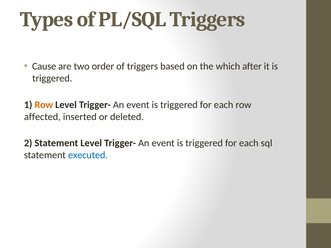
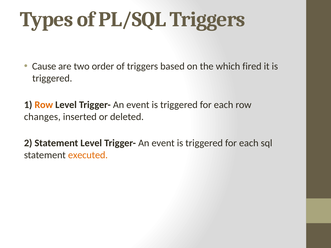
after: after -> fired (252, 66)
affected: affected -> changes (42, 117)
executed colour: blue -> orange (88, 155)
